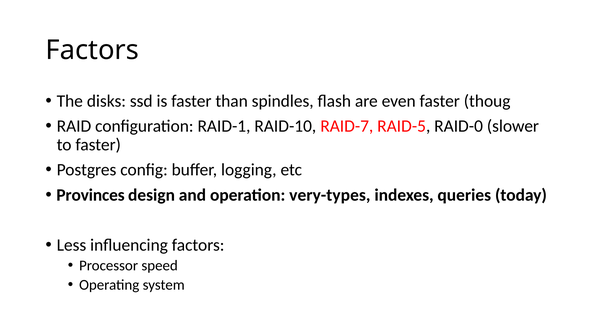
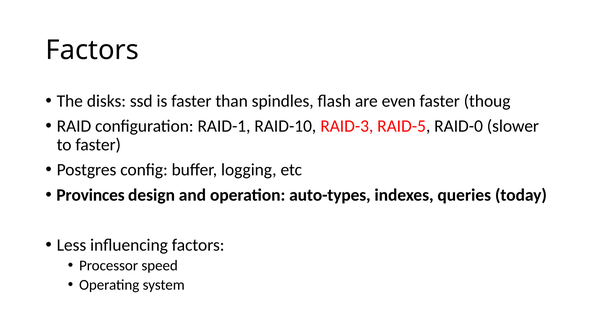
RAID-7: RAID-7 -> RAID-3 (347, 126)
very-types: very-types -> auto-types (330, 195)
